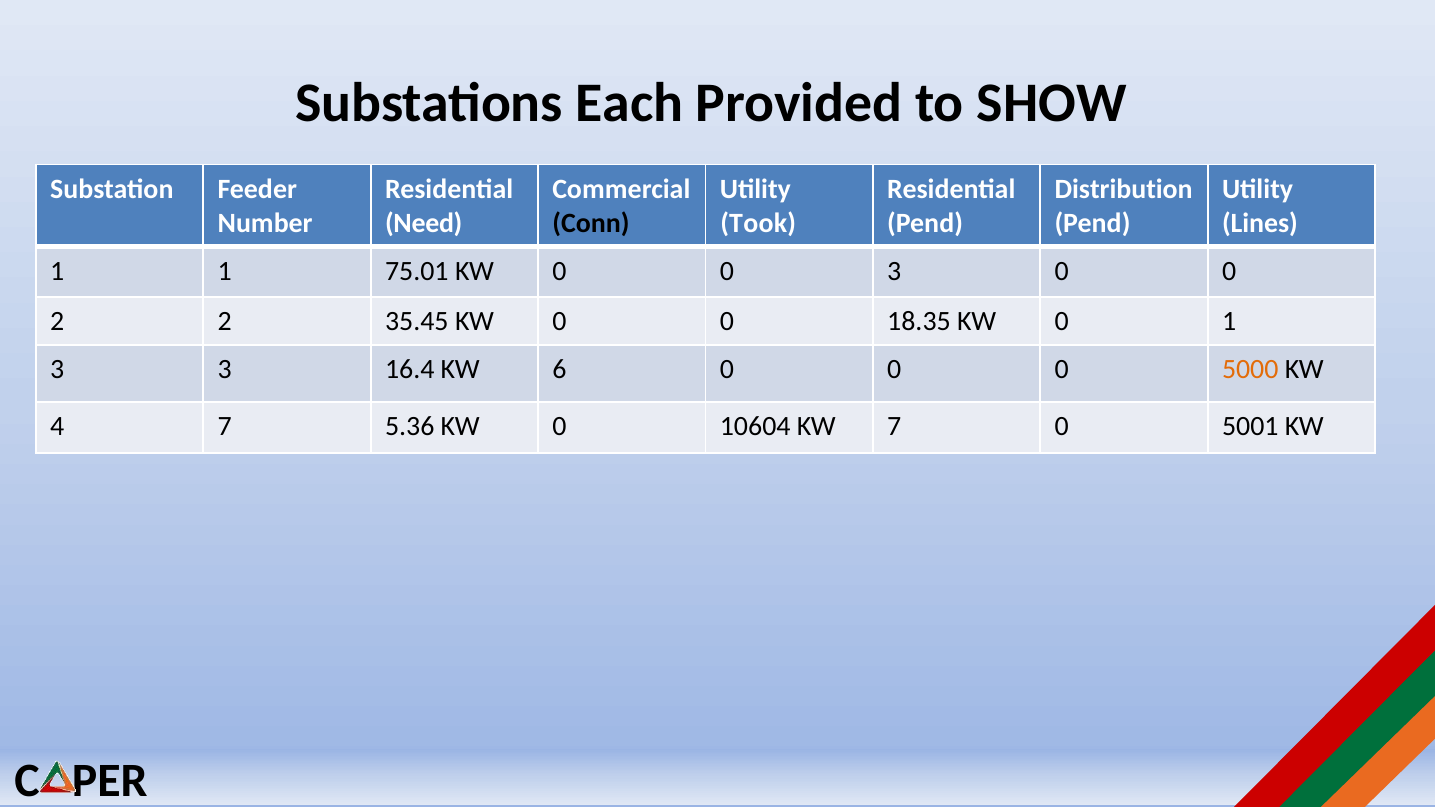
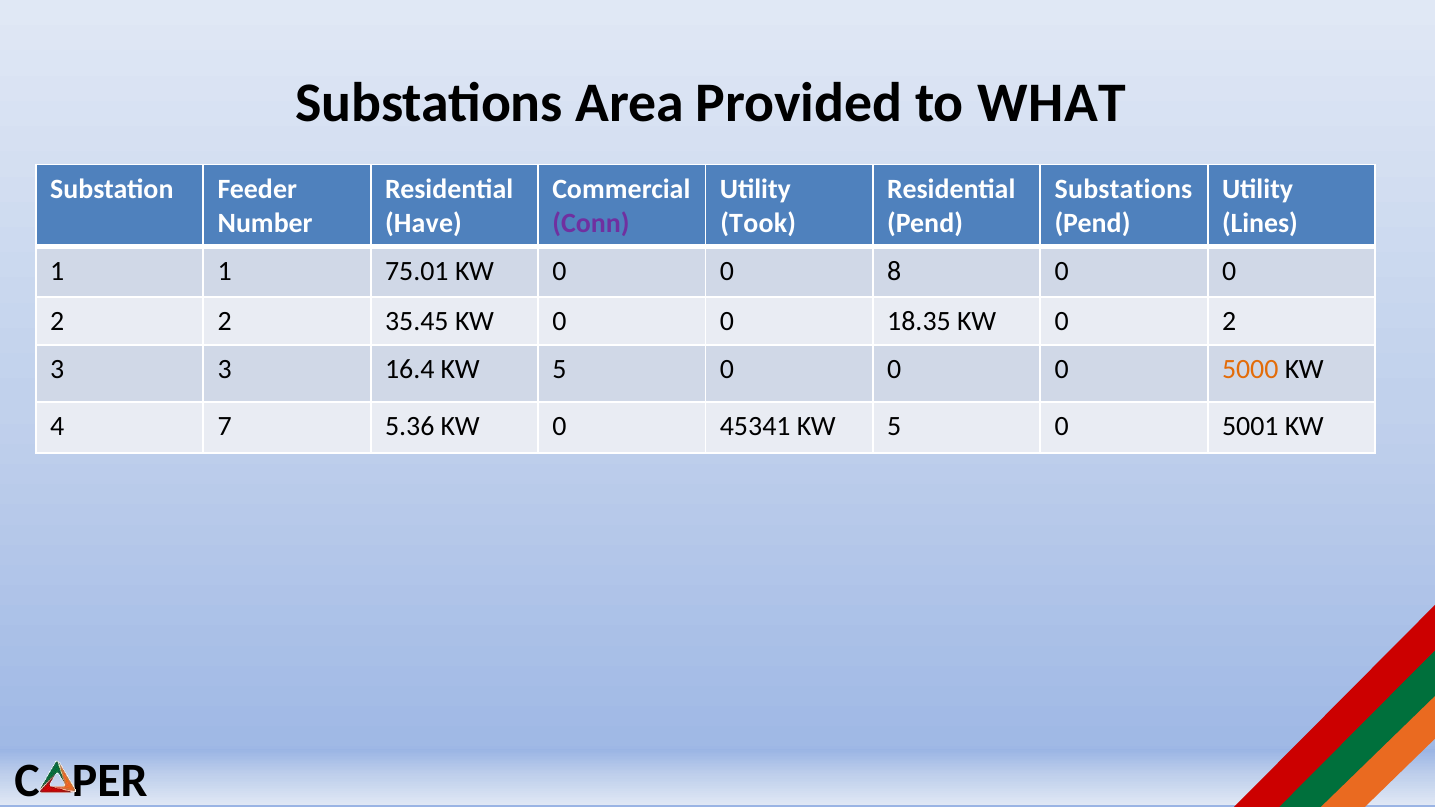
Each: Each -> Area (630, 103)
SHOW: SHOW -> WHAT (1052, 103)
Distribution: Distribution -> Substations (1123, 189)
Need: Need -> Have (423, 223)
Conn colour: black -> purple (591, 223)
0 3: 3 -> 8 (894, 271)
KW 0 1: 1 -> 2 (1229, 321)
16.4 KW 6: 6 -> 5 (559, 370)
10604: 10604 -> 45341 (755, 427)
7: 7 -> 5 (894, 427)
